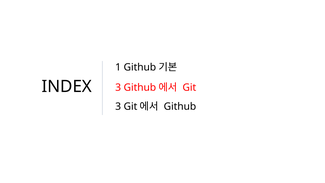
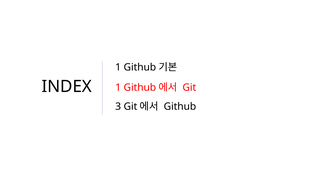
INDEX 3: 3 -> 1 (118, 87)
